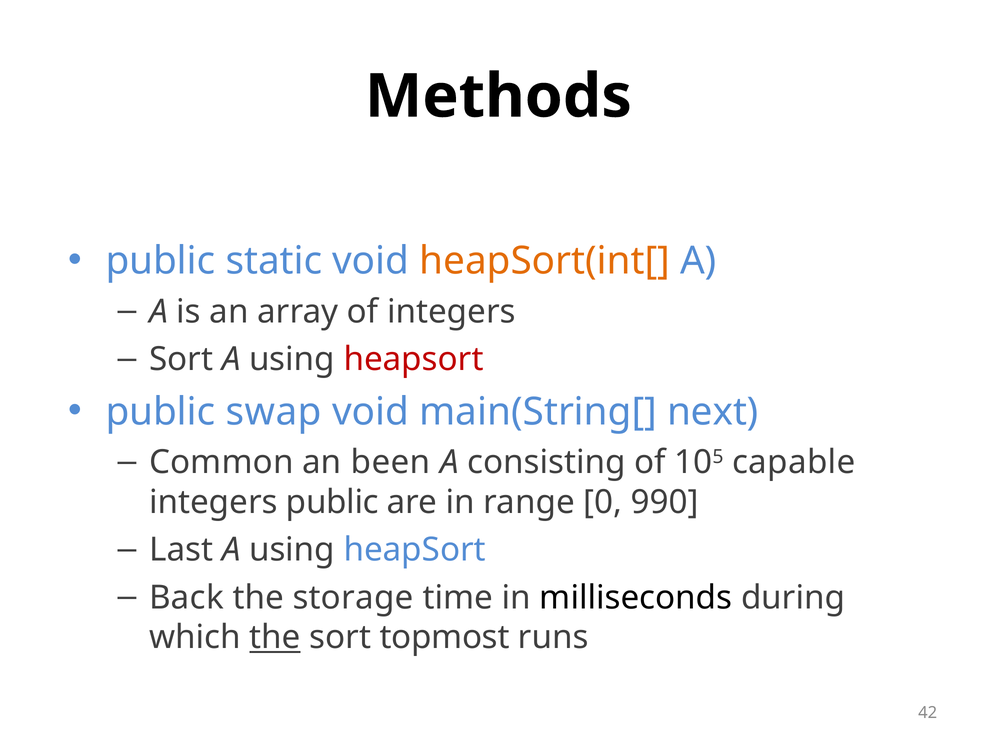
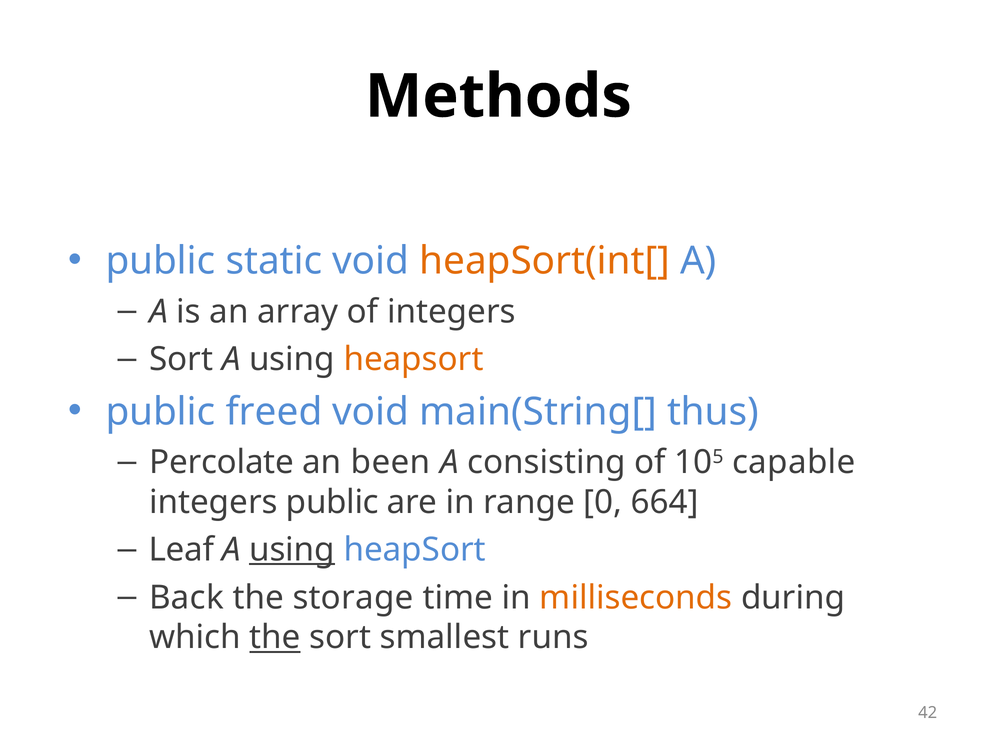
heapsort colour: red -> orange (414, 359)
swap: swap -> freed (274, 412)
next: next -> thus (713, 412)
Common: Common -> Percolate (222, 462)
990: 990 -> 664 (665, 502)
Last: Last -> Leaf (181, 550)
using underline: none -> present (292, 550)
milliseconds colour: black -> orange (636, 597)
topmost: topmost -> smallest (444, 637)
